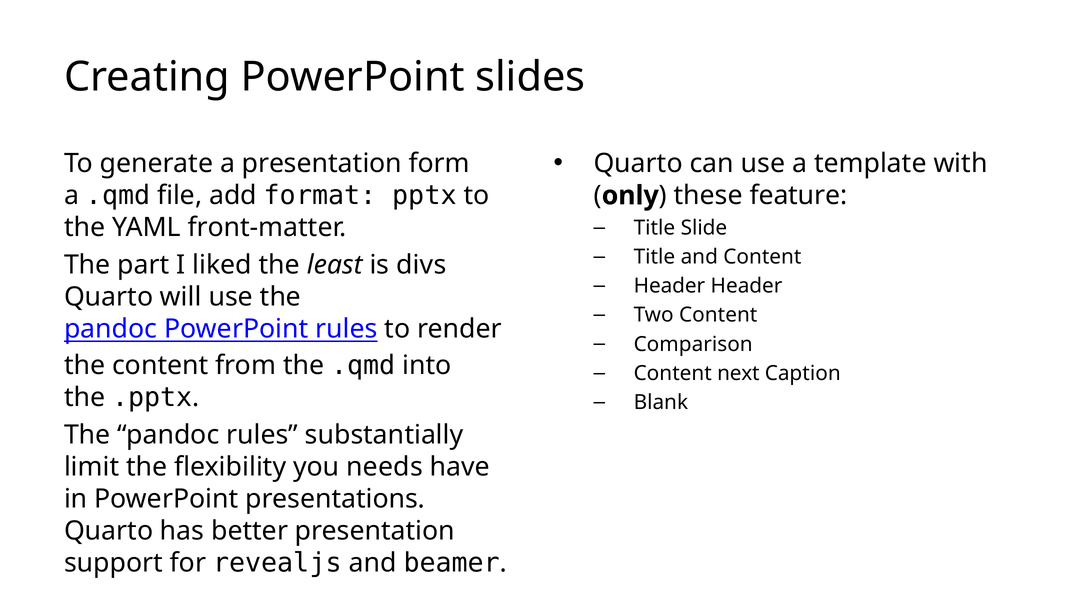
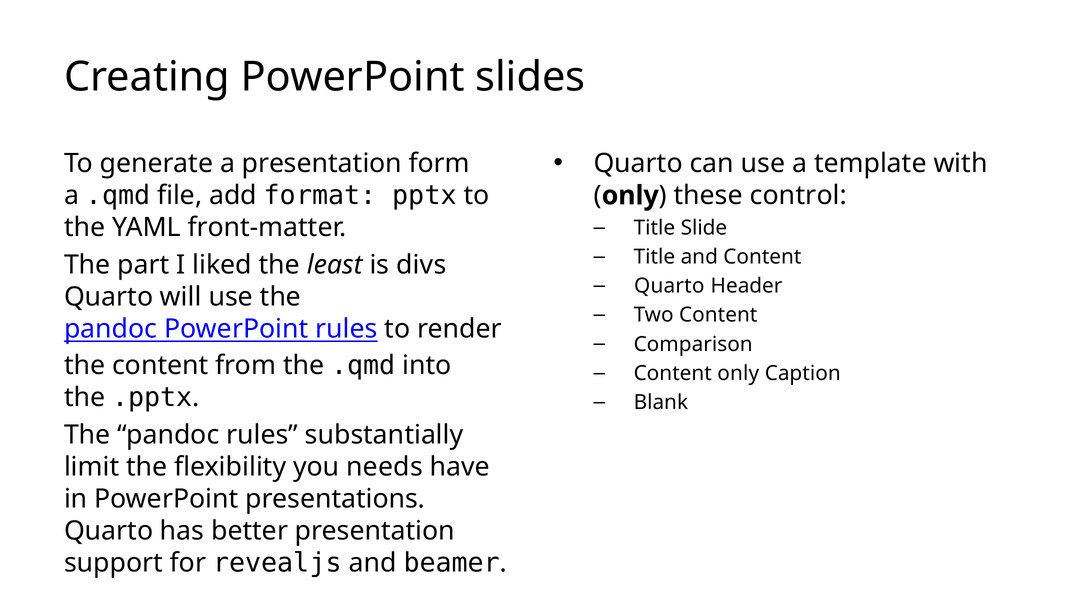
feature: feature -> control (798, 195)
Header: Header -> Quarto (669, 286)
Content next: next -> only (738, 373)
